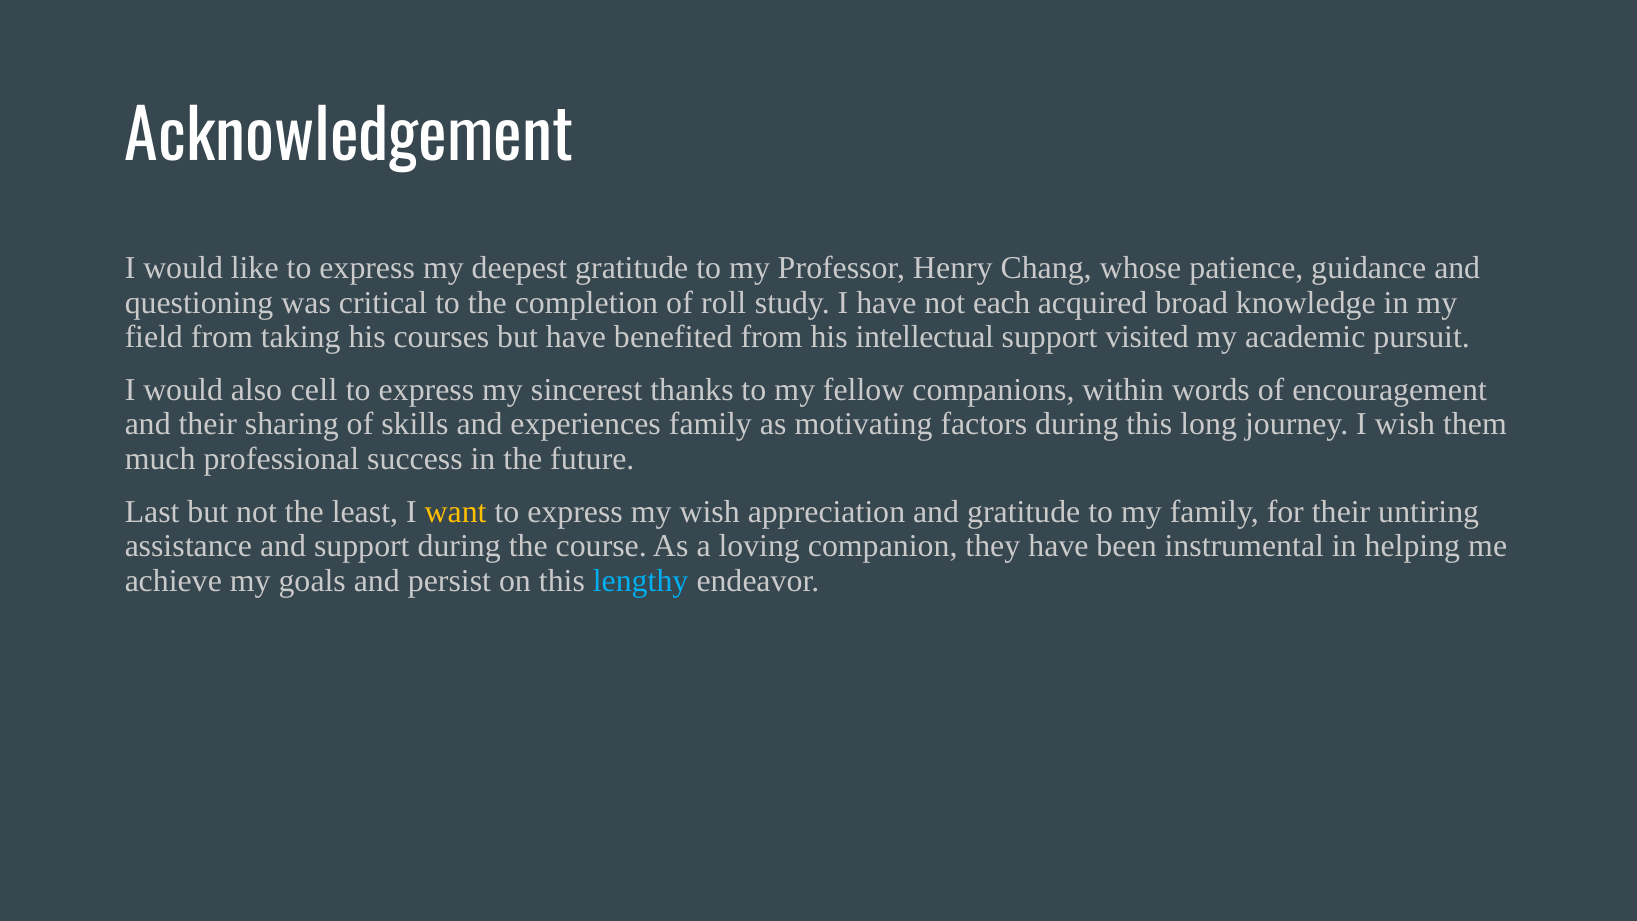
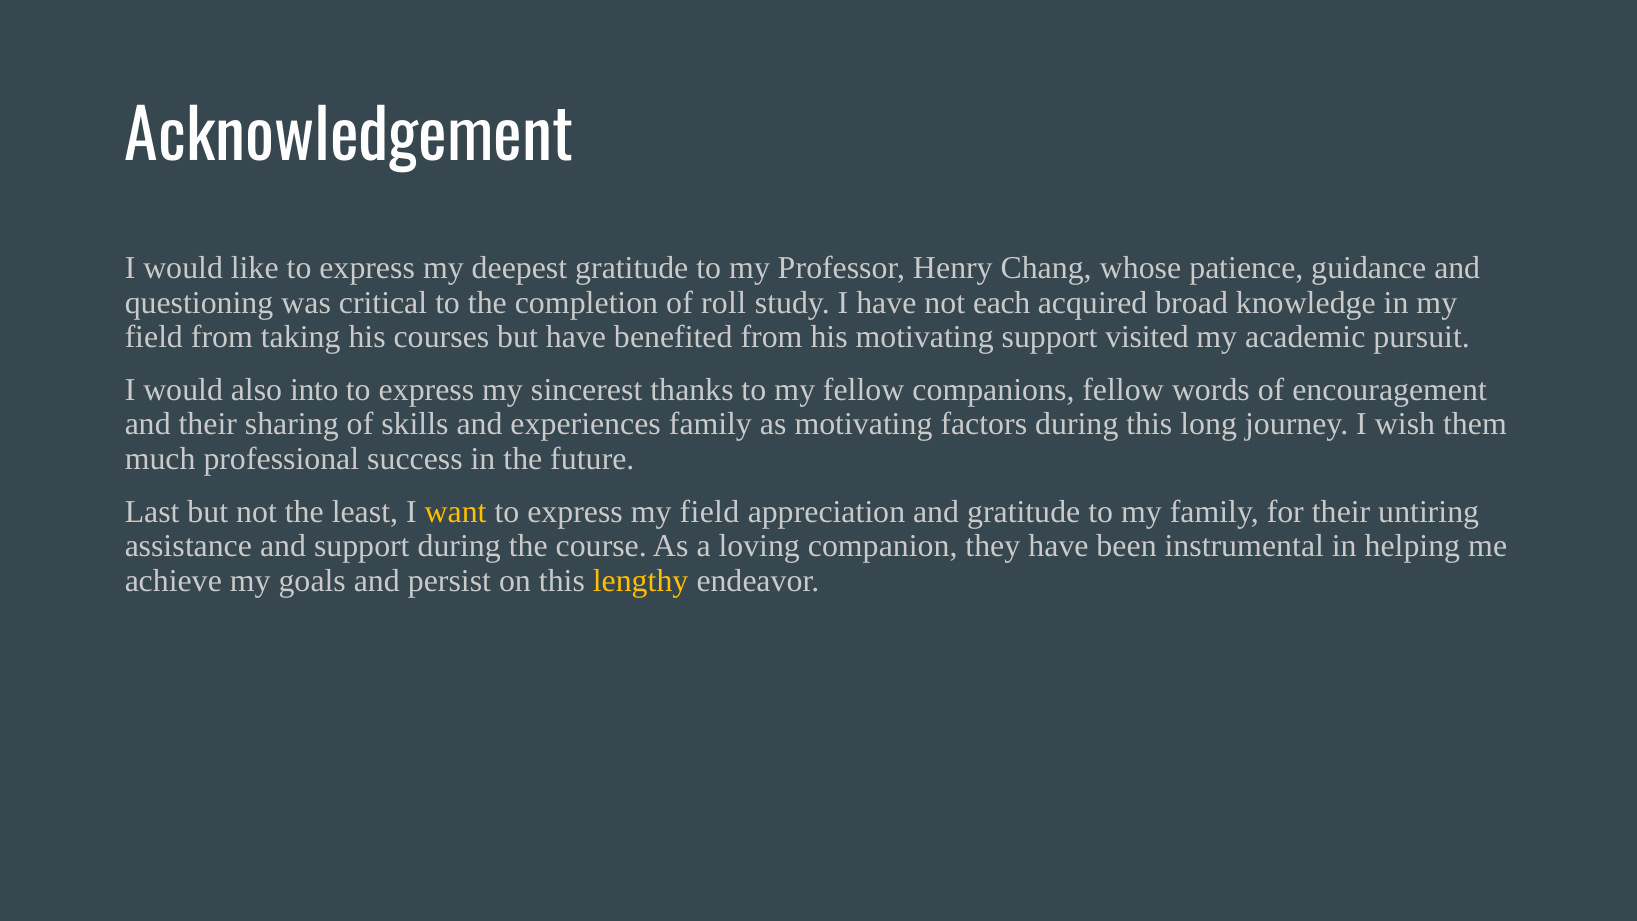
his intellectual: intellectual -> motivating (925, 337)
cell: cell -> into (314, 390)
companions within: within -> fellow (1123, 390)
express my wish: wish -> field (709, 512)
lengthy colour: light blue -> yellow (641, 580)
